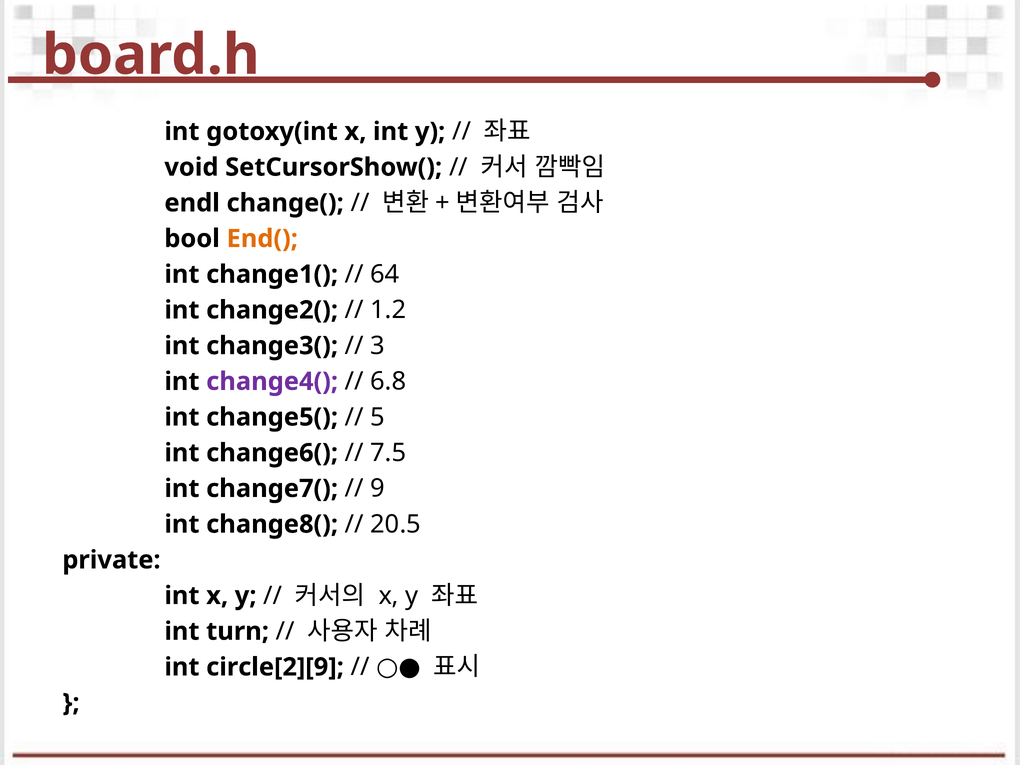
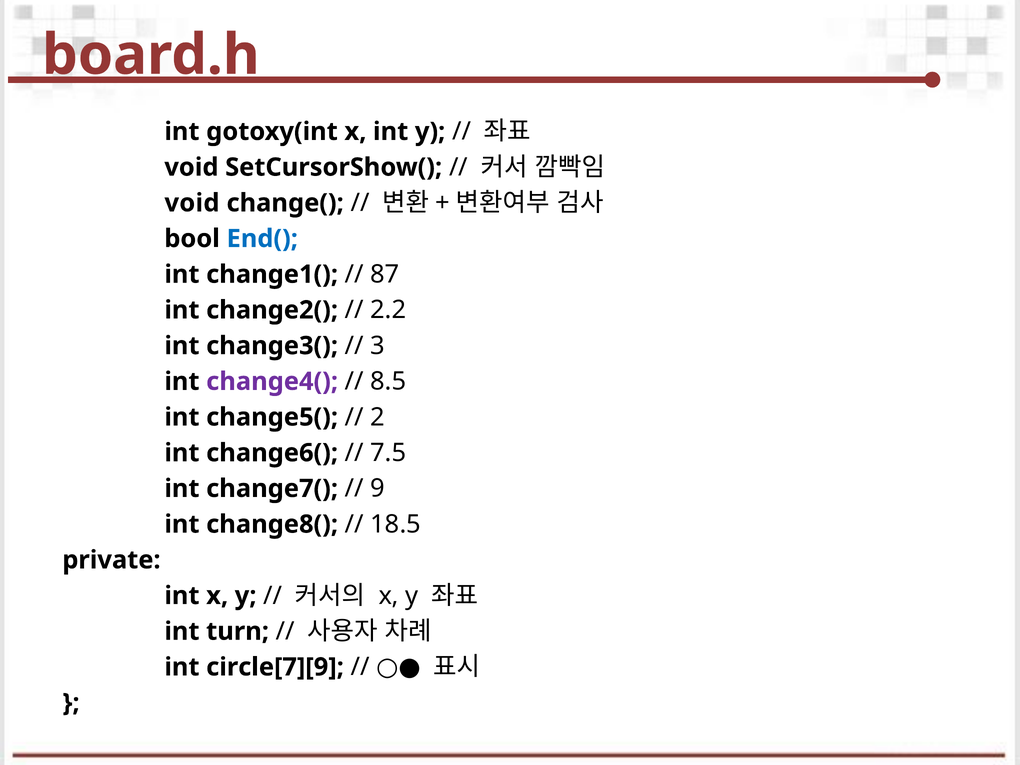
endl: endl -> void (192, 203)
End( colour: orange -> blue (262, 239)
64: 64 -> 87 (385, 274)
1.2: 1.2 -> 2.2 (388, 310)
6.8: 6.8 -> 8.5 (388, 381)
5: 5 -> 2 (378, 417)
20.5: 20.5 -> 18.5 (396, 524)
circle[2][9: circle[2][9 -> circle[7][9 (275, 667)
